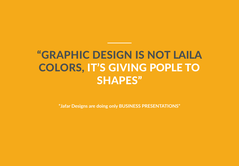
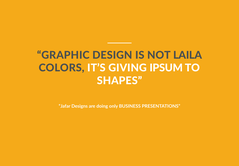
POPLE: POPLE -> IPSUM (166, 68)
